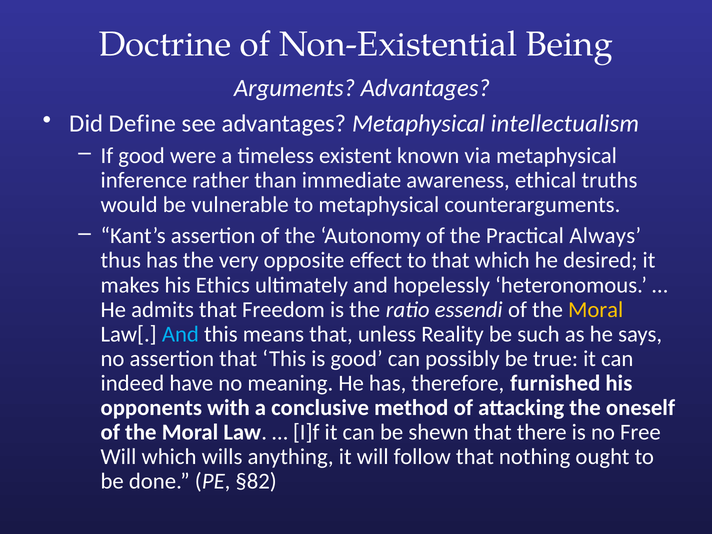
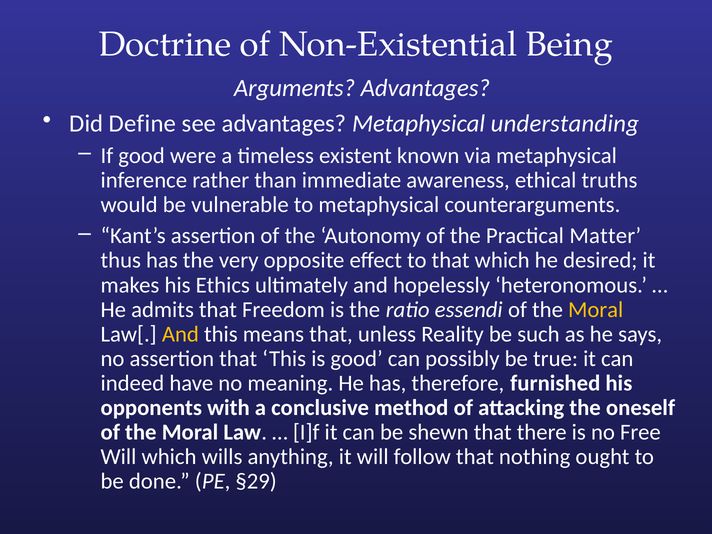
intellectualism: intellectualism -> understanding (565, 124)
Always: Always -> Matter (605, 236)
And colour: light blue -> yellow (180, 334)
§82: §82 -> §29 (256, 481)
